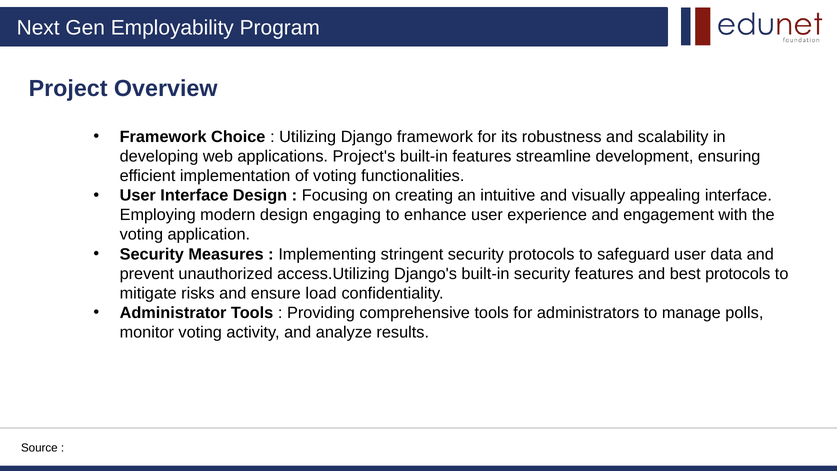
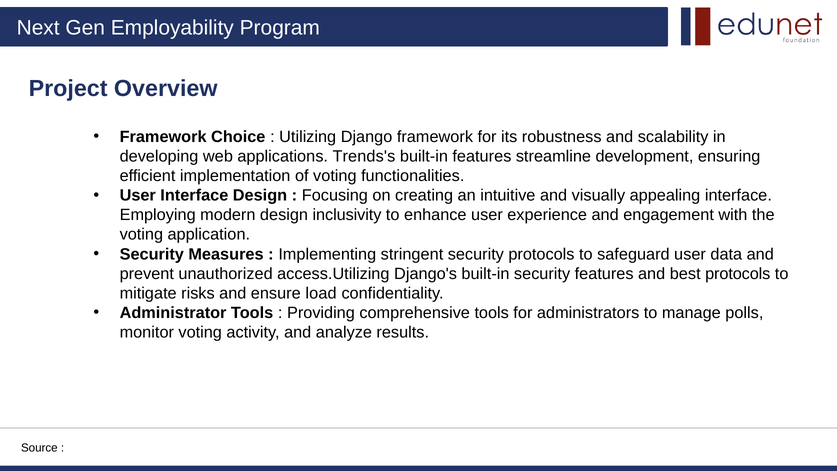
Project's: Project's -> Trends's (364, 156)
engaging: engaging -> inclusivity (347, 215)
